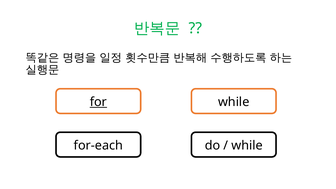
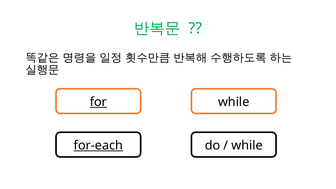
for-each underline: none -> present (98, 145)
